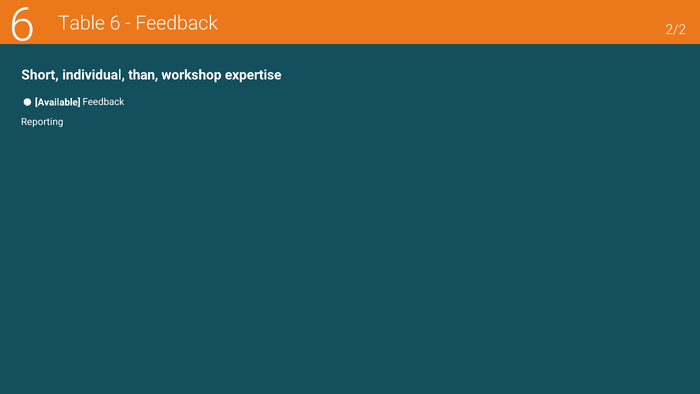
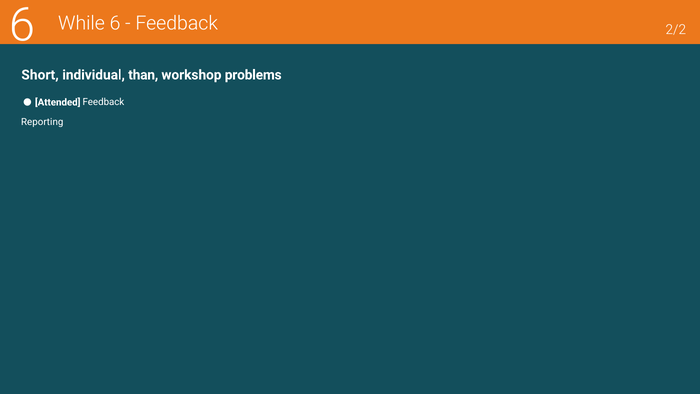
Table: Table -> While (81, 23)
expertise: expertise -> problems (253, 75)
Available: Available -> Attended (58, 102)
